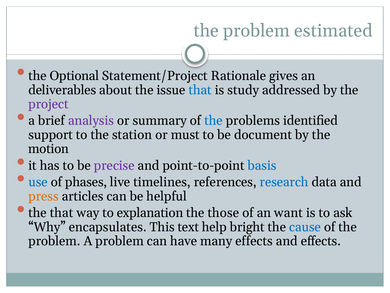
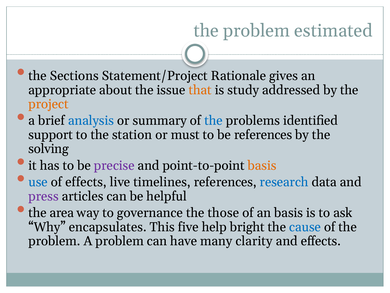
Optional: Optional -> Sections (74, 76)
deliverables: deliverables -> appropriate (62, 90)
that colour: blue -> orange (200, 90)
project colour: purple -> orange (48, 104)
analysis colour: purple -> blue (91, 120)
be document: document -> references (263, 135)
motion: motion -> solving (49, 149)
basis colour: blue -> orange (262, 165)
of phases: phases -> effects (86, 182)
press colour: orange -> purple (44, 196)
the that: that -> area (62, 213)
explanation: explanation -> governance (150, 213)
an want: want -> basis (289, 213)
text: text -> five (188, 227)
many effects: effects -> clarity (254, 241)
